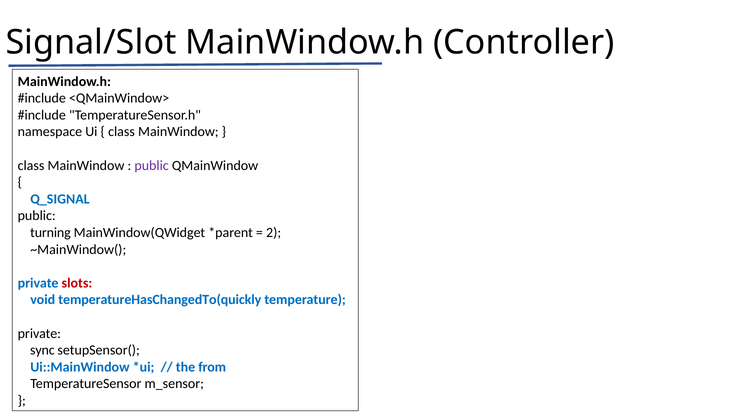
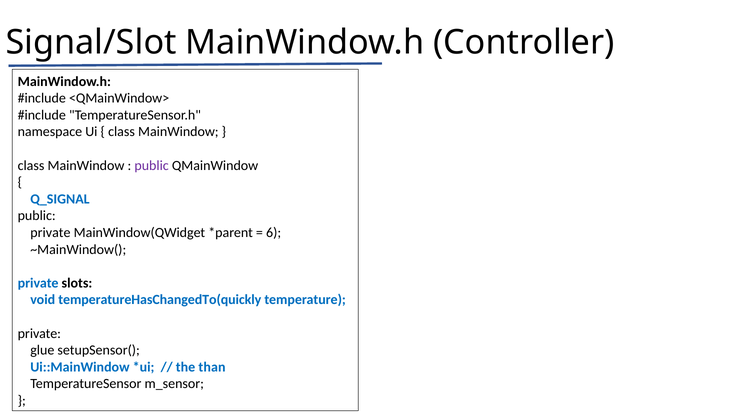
turning: turning -> private (50, 232)
2: 2 -> 6 (274, 232)
slots colour: red -> black (77, 283)
sync: sync -> glue (42, 350)
from: from -> than (212, 367)
